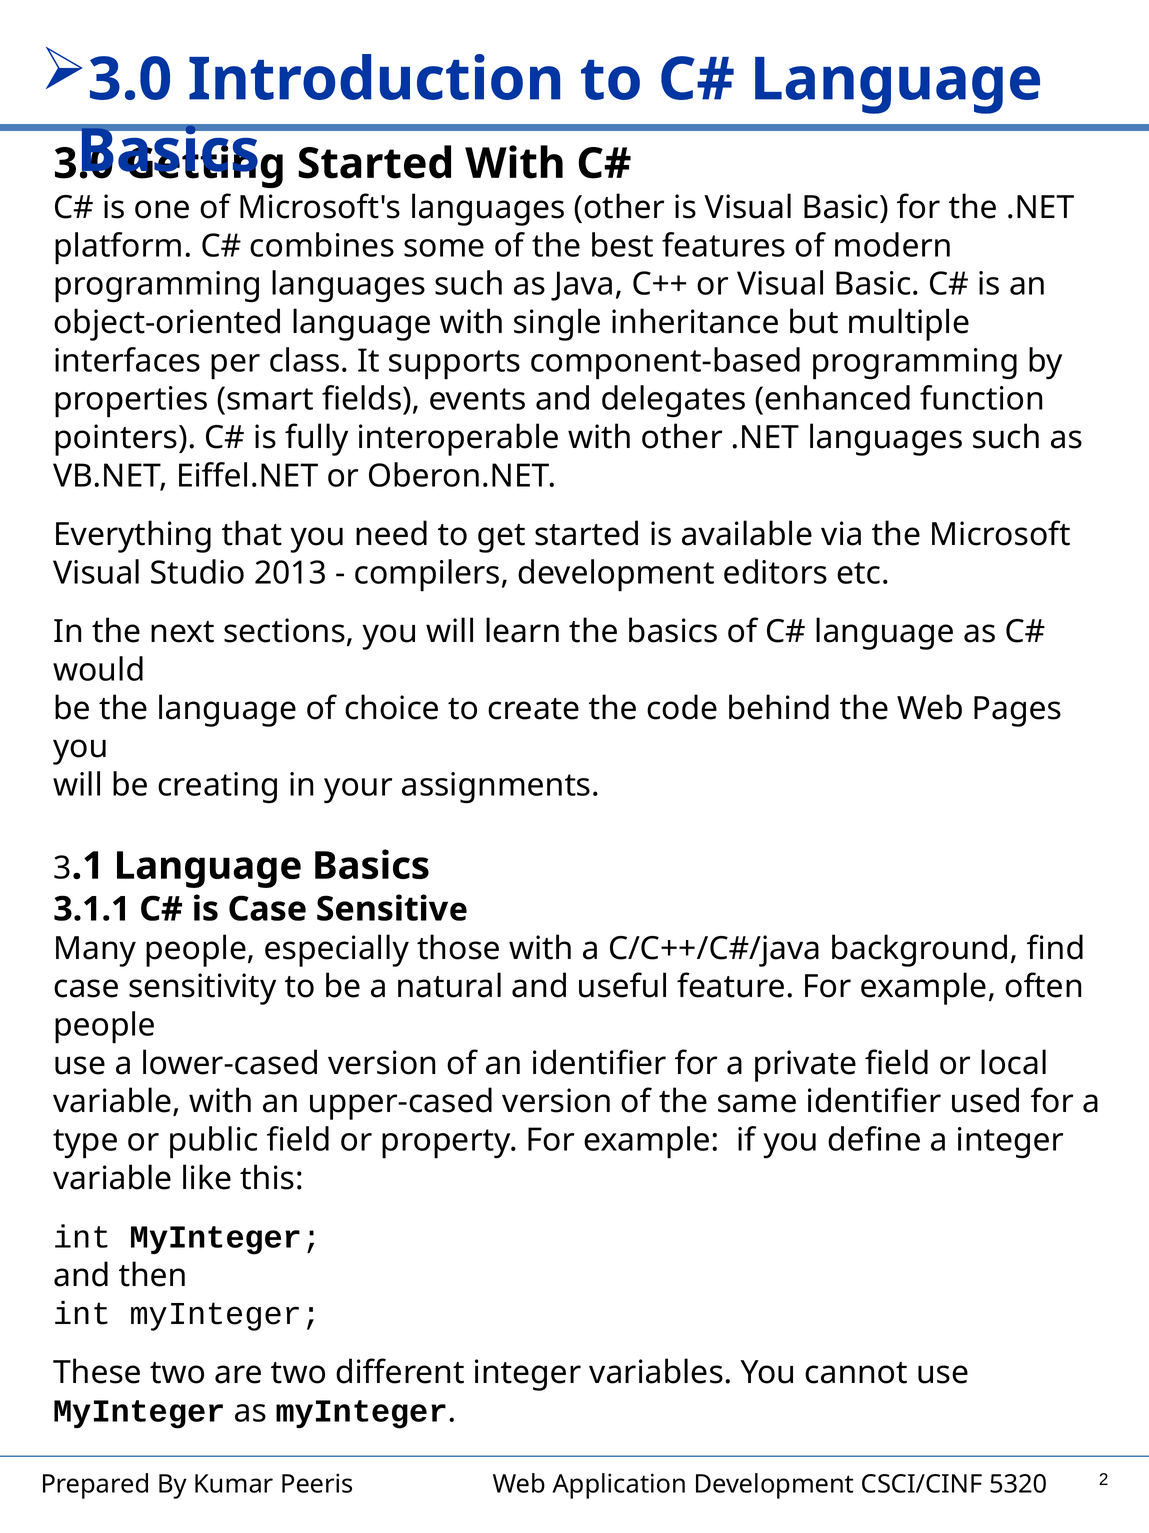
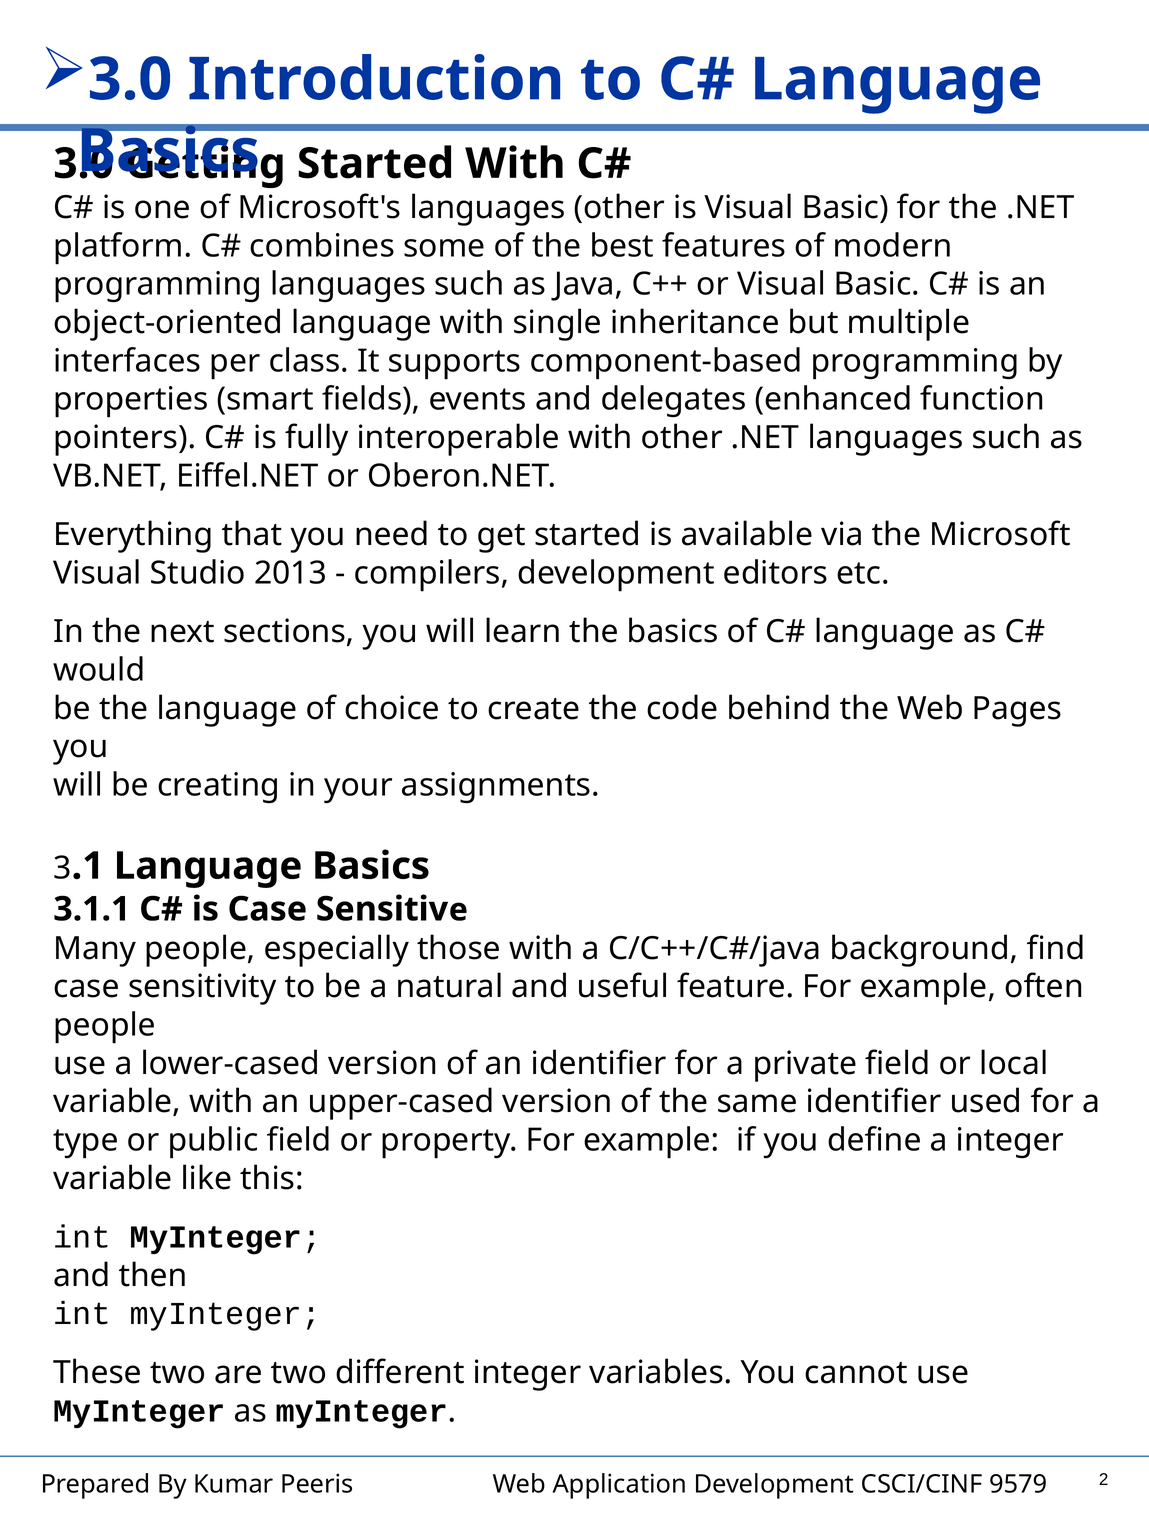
5320: 5320 -> 9579 (1018, 1483)
